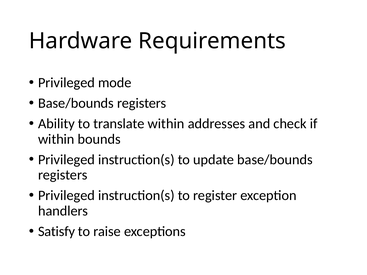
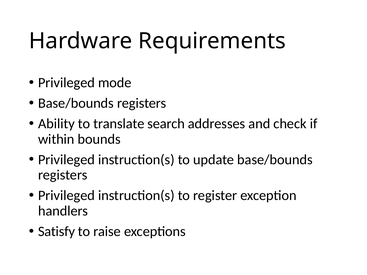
translate within: within -> search (166, 124)
